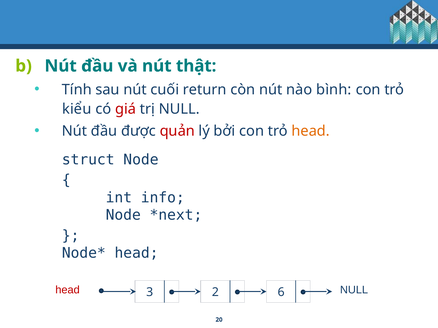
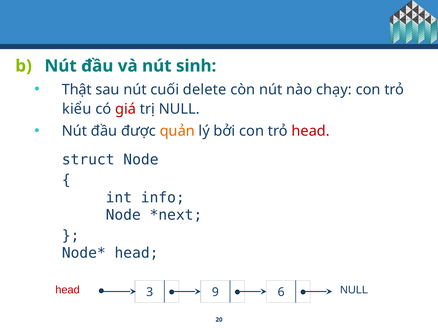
thật: thật -> sinh (196, 66)
Tính: Tính -> Thật (77, 90)
return: return -> delete (205, 90)
bình: bình -> chạy (334, 90)
quản colour: red -> orange (177, 131)
head colour: orange -> red (311, 131)
2: 2 -> 9 (215, 293)
